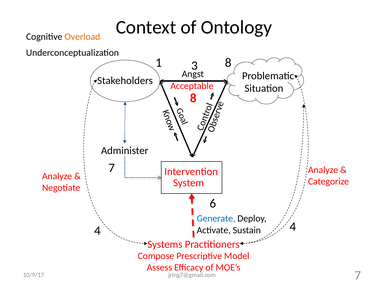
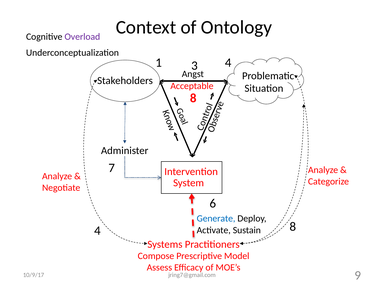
Overload colour: orange -> purple (82, 37)
1 8: 8 -> 4 (228, 63)
4 4: 4 -> 8 (293, 227)
jring7@gmail.com 7: 7 -> 9 (358, 275)
